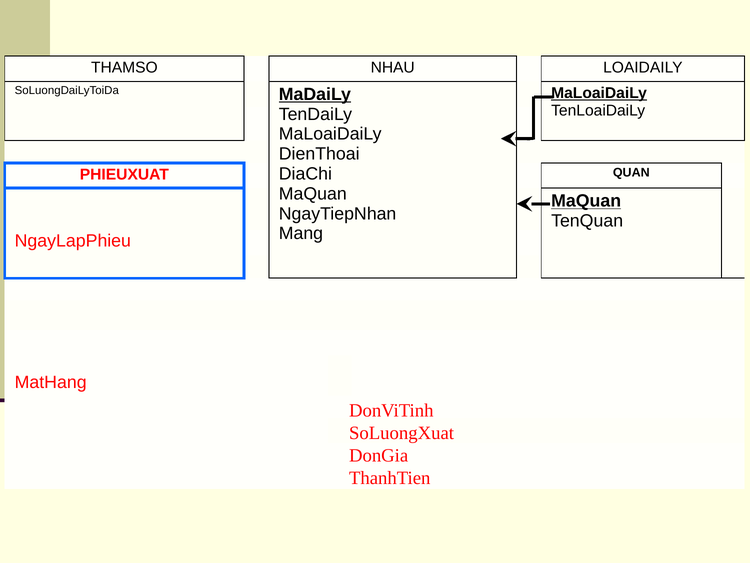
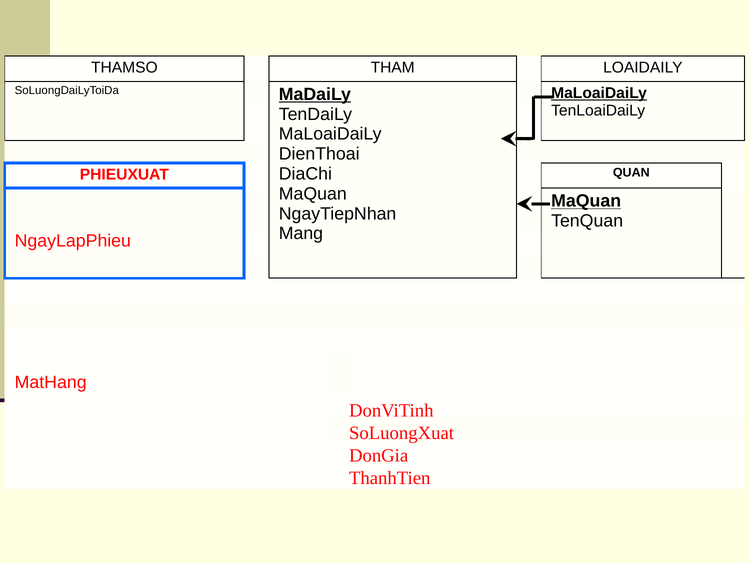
NHAU: NHAU -> THAM (393, 68)
